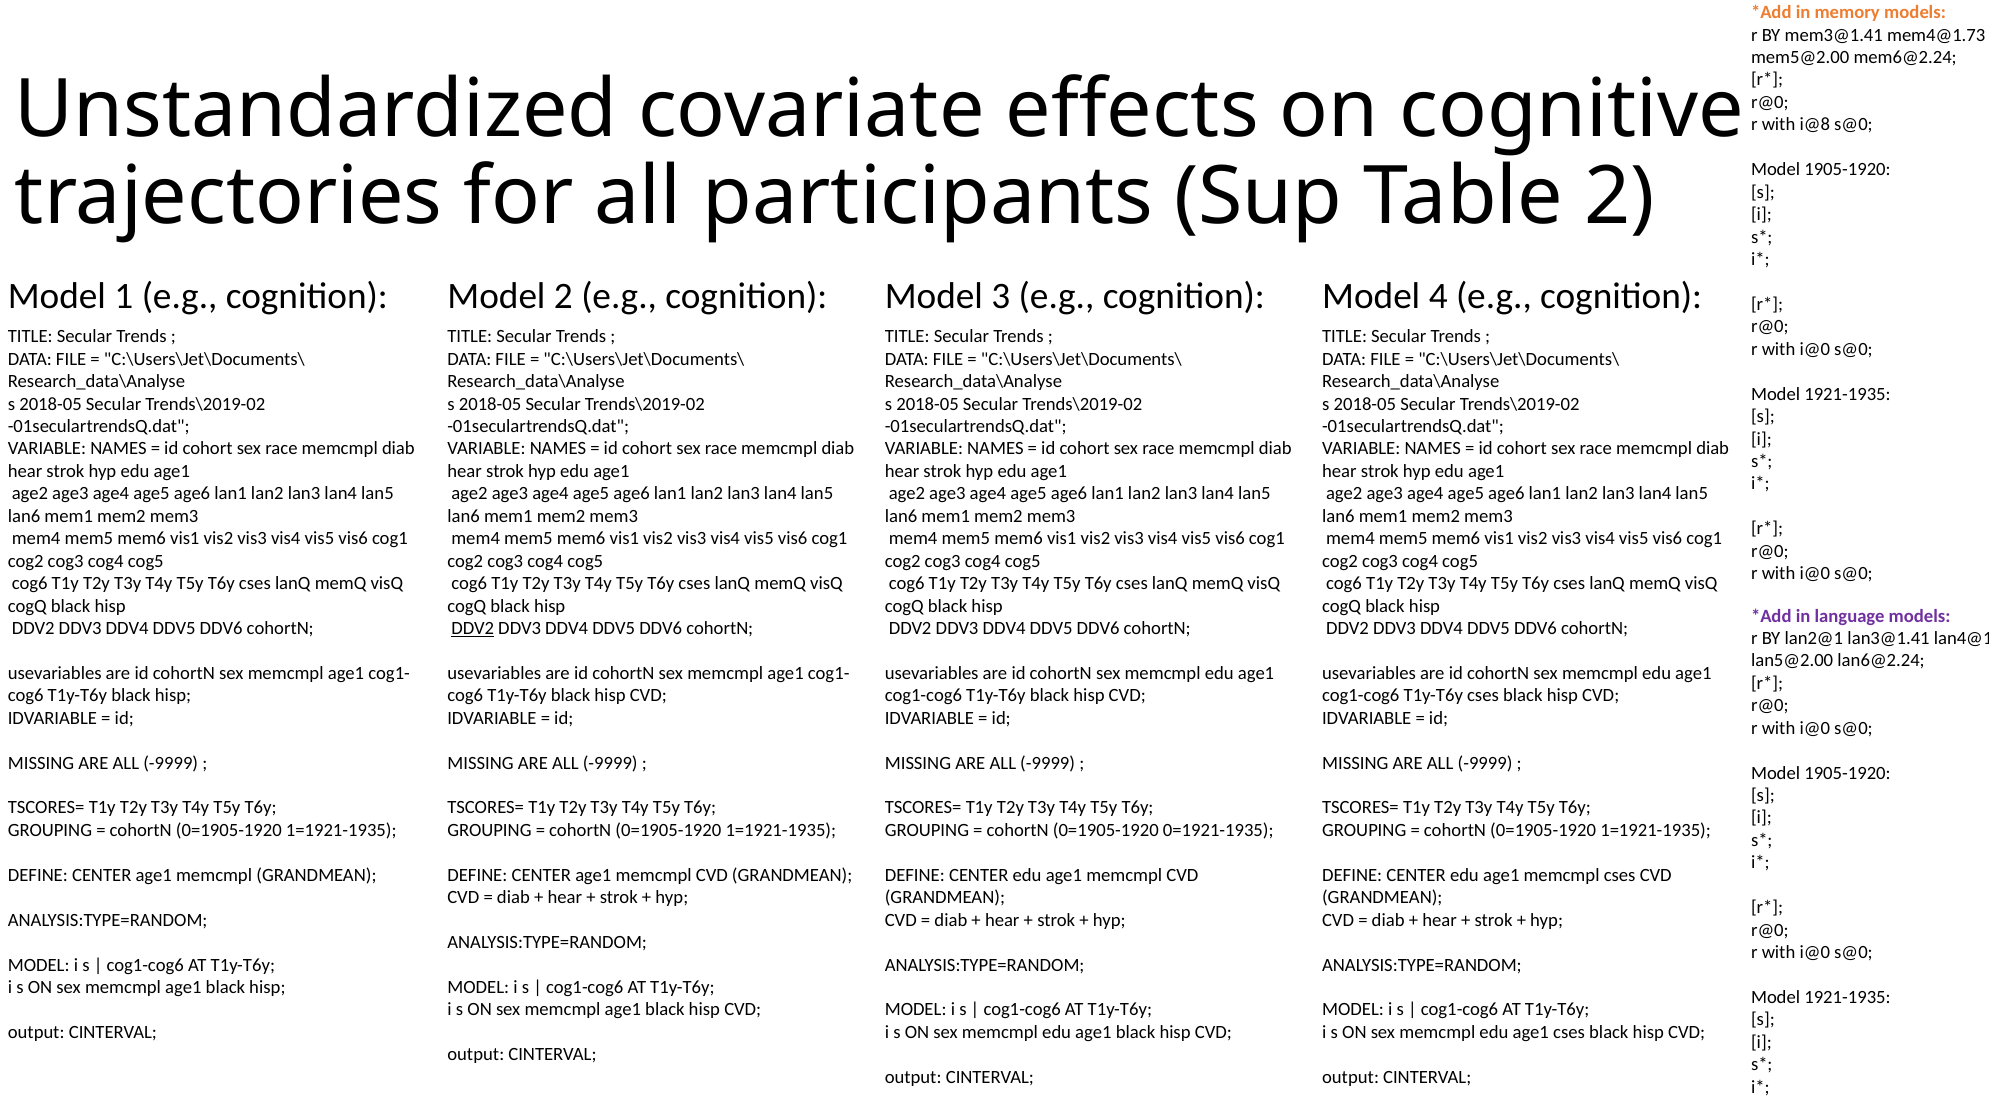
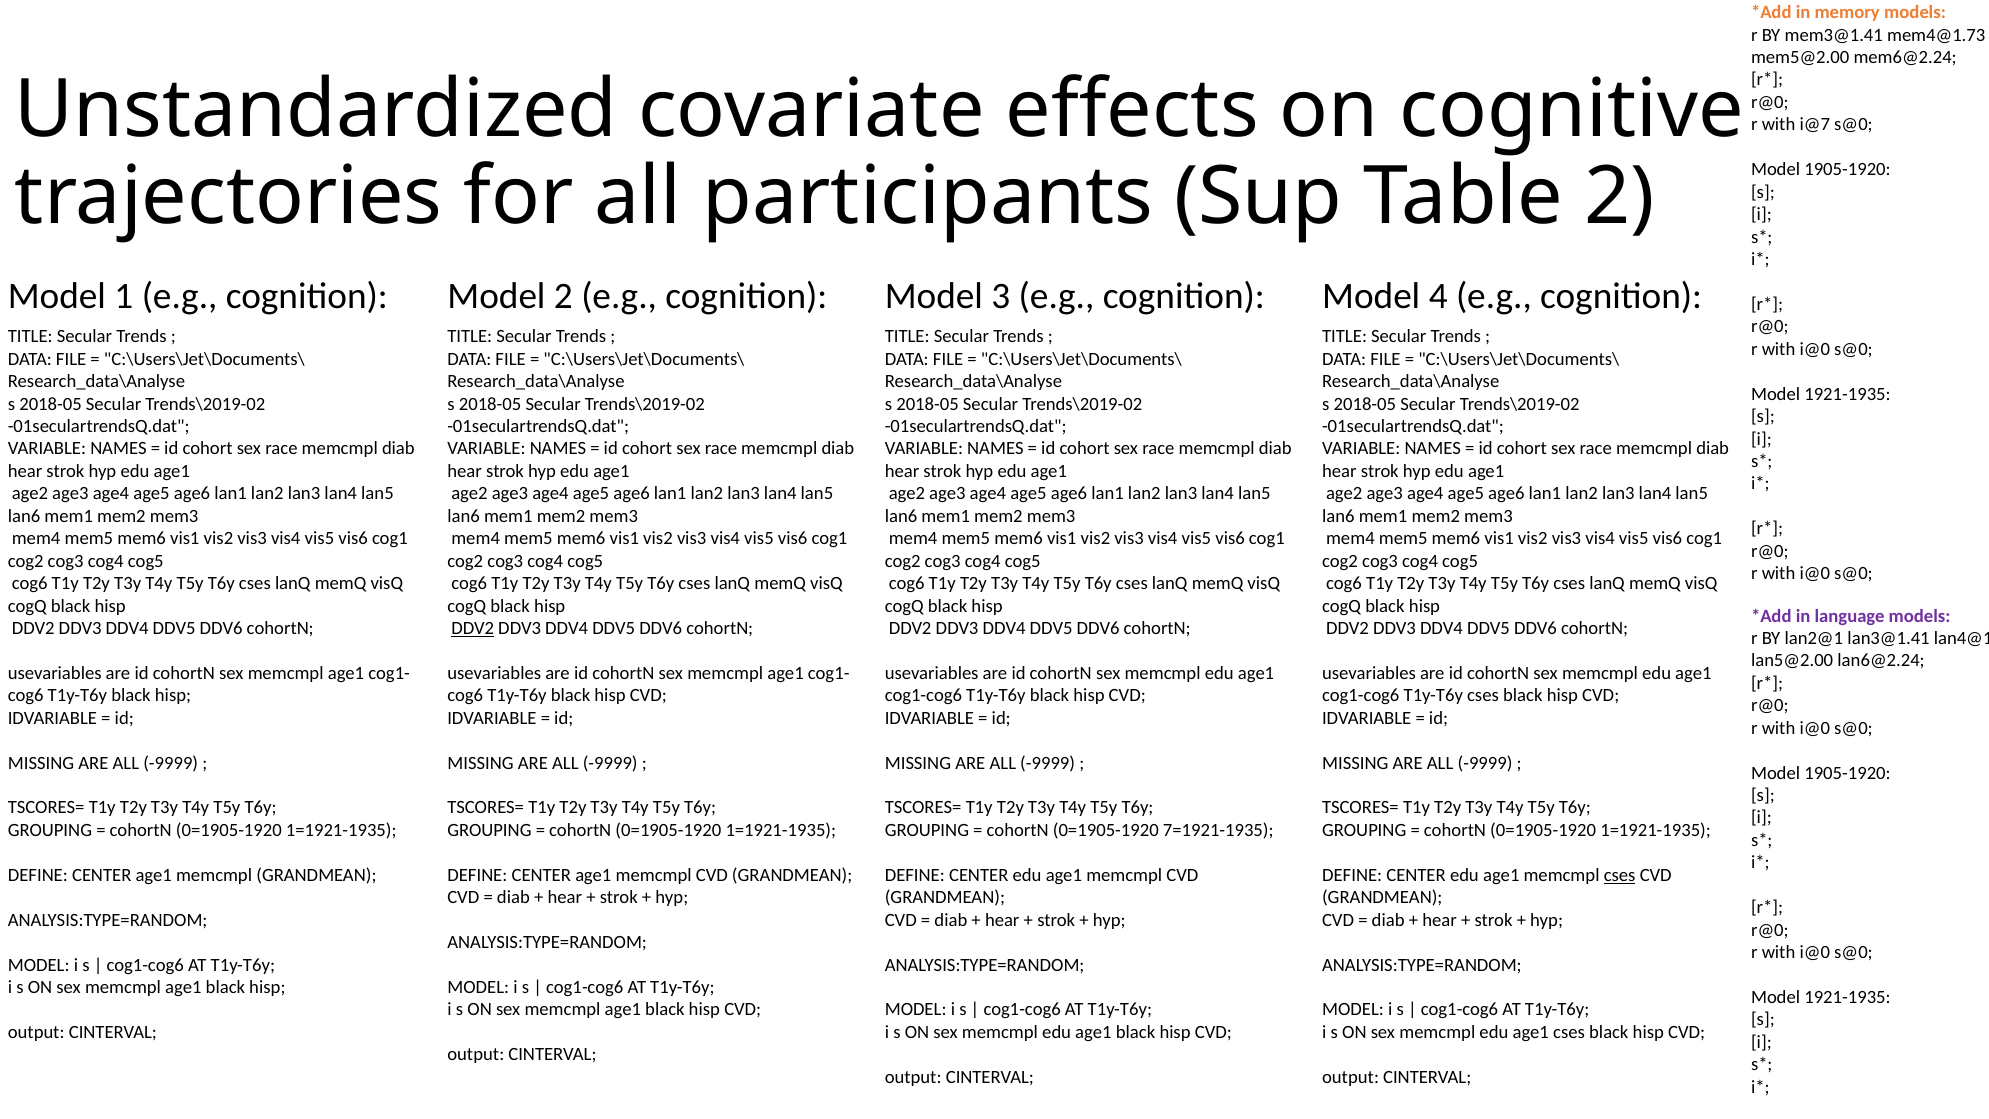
i@8: i@8 -> i@7 (1815, 125)
0=1921-1935: 0=1921-1935 -> 7=1921-1935 (1218, 830)
cses underline: none -> present (1620, 875)
